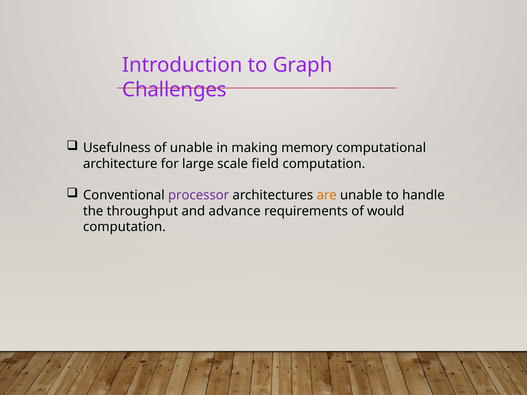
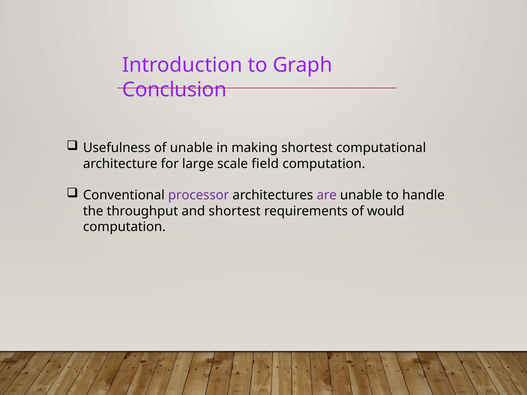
Challenges: Challenges -> Conclusion (175, 90)
making memory: memory -> shortest (307, 148)
are colour: orange -> purple (327, 195)
and advance: advance -> shortest (235, 211)
